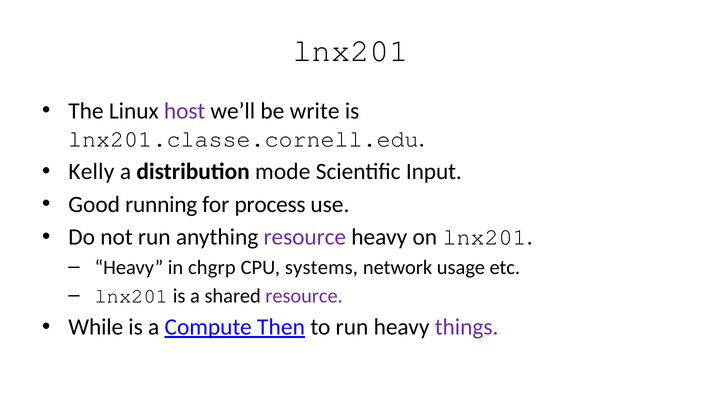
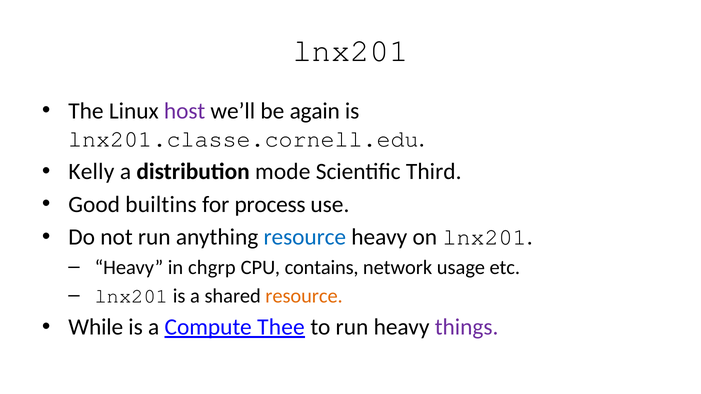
write: write -> again (315, 111)
Input: Input -> Third (434, 172)
running: running -> builtins (161, 205)
resource colour: purple -> blue (305, 237)
systems: systems -> contains (322, 267)
resource colour: purple -> orange (304, 296)
Then: Then -> Thee (281, 327)
